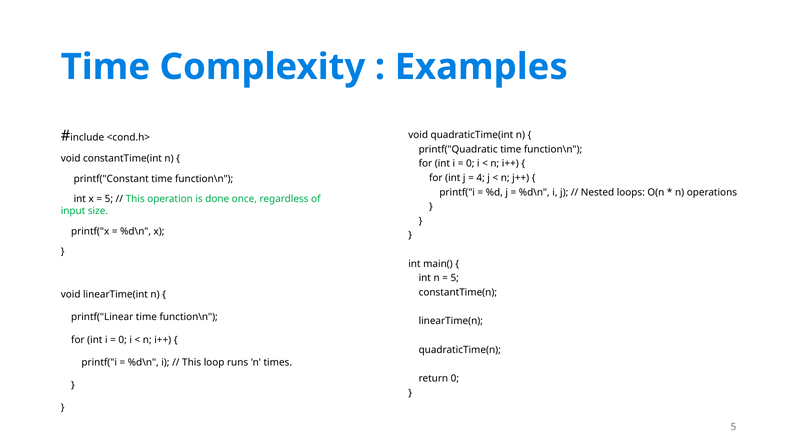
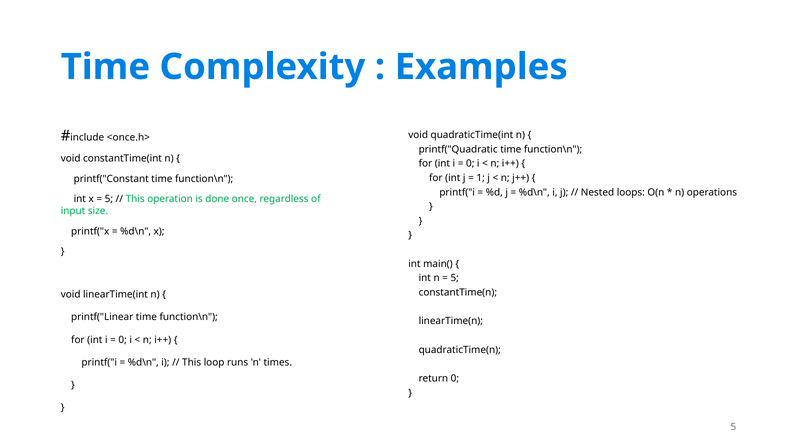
<cond.h>: <cond.h> -> <once.h> (128, 138)
4: 4 -> 1 (481, 178)
